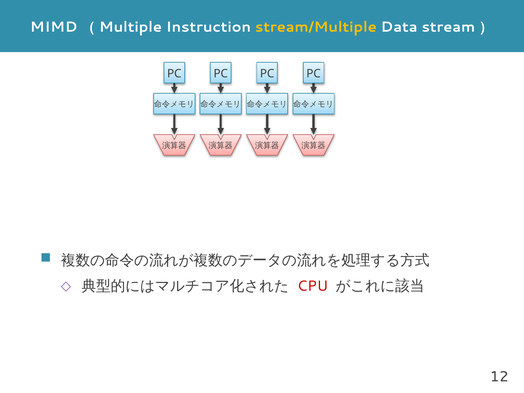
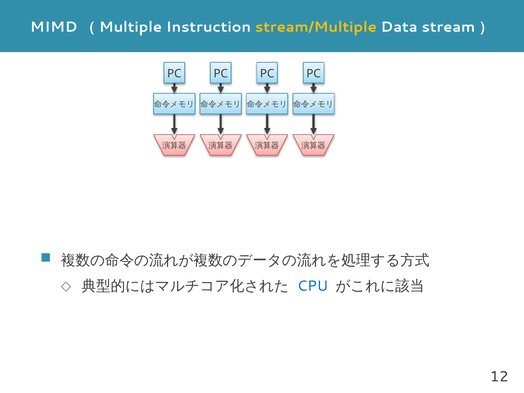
CPU colour: red -> blue (313, 286)
